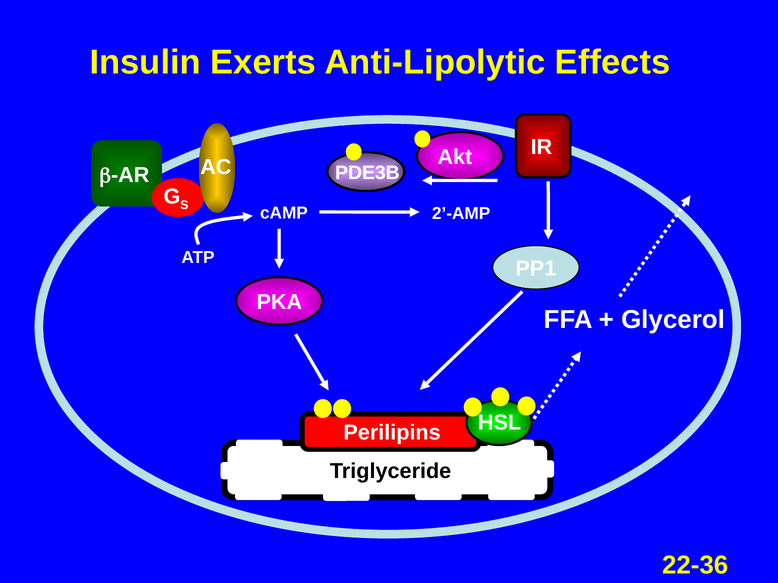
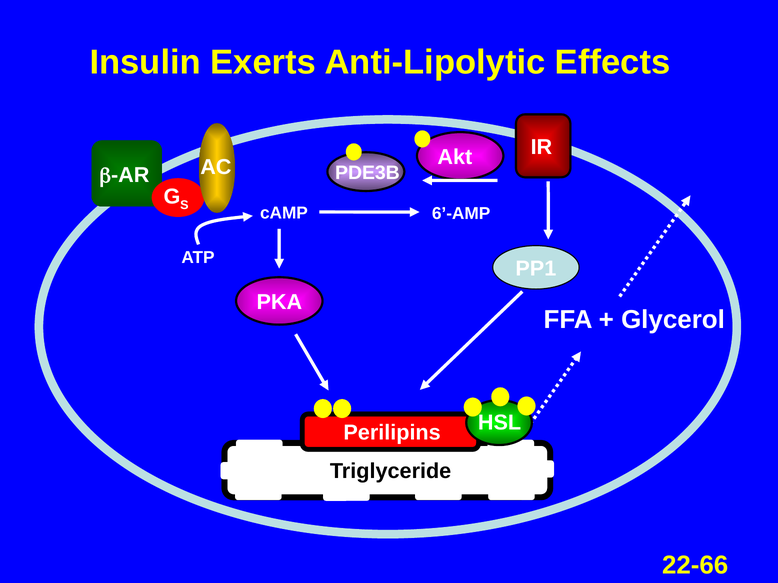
2’-AMP: 2’-AMP -> 6’-AMP (461, 214)
22-36: 22-36 -> 22-66 (695, 566)
